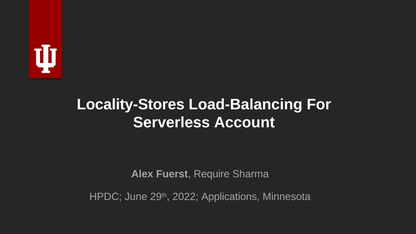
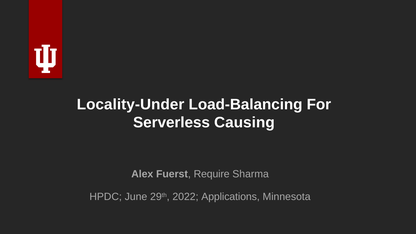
Locality-Stores: Locality-Stores -> Locality-Under (131, 104)
Account: Account -> Causing (244, 123)
